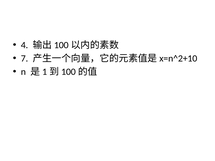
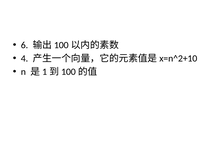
4: 4 -> 6 (25, 45)
7: 7 -> 4 (25, 58)
